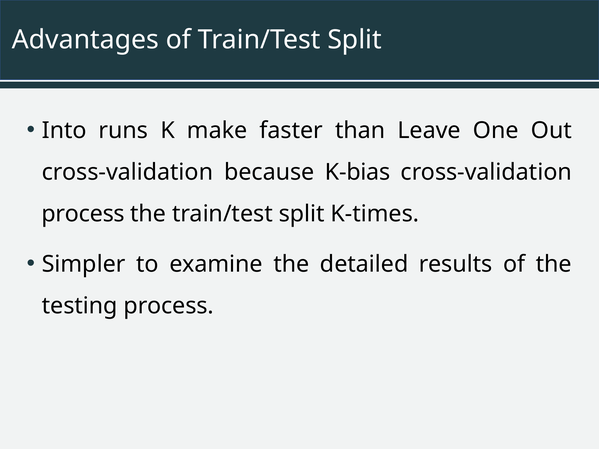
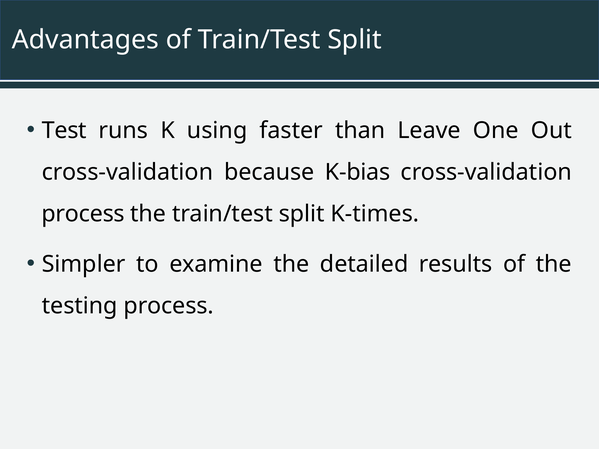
Into: Into -> Test (64, 130)
make: make -> using (217, 130)
